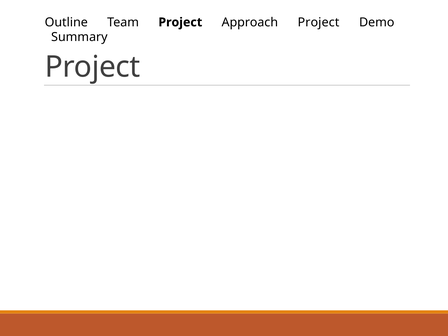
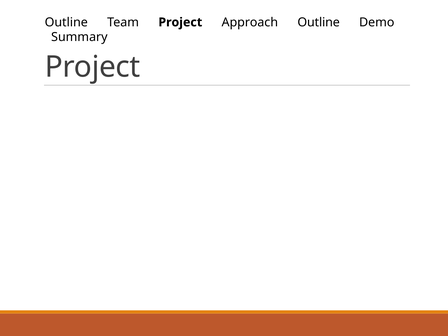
Approach Project: Project -> Outline (319, 22)
